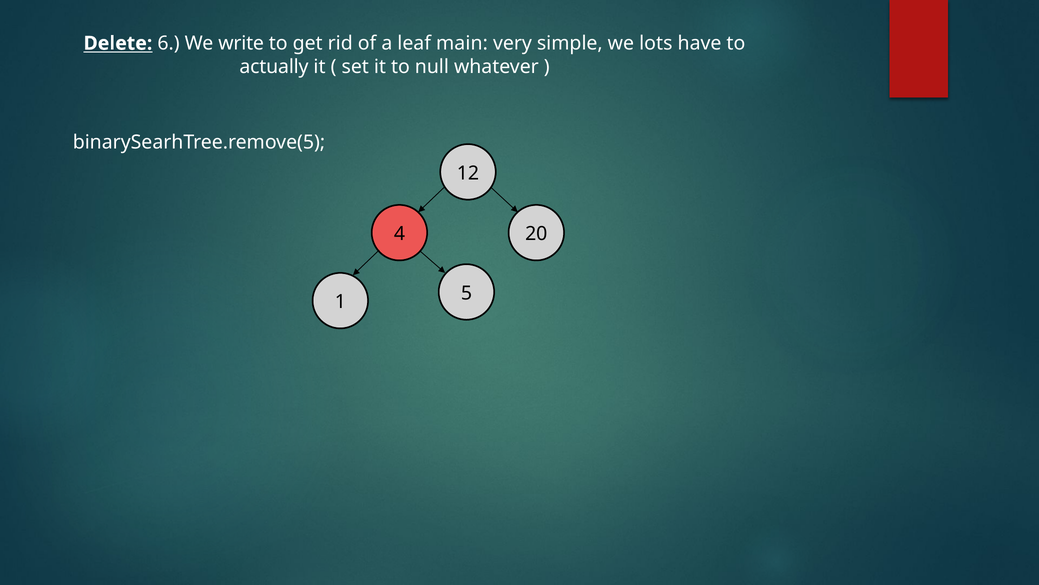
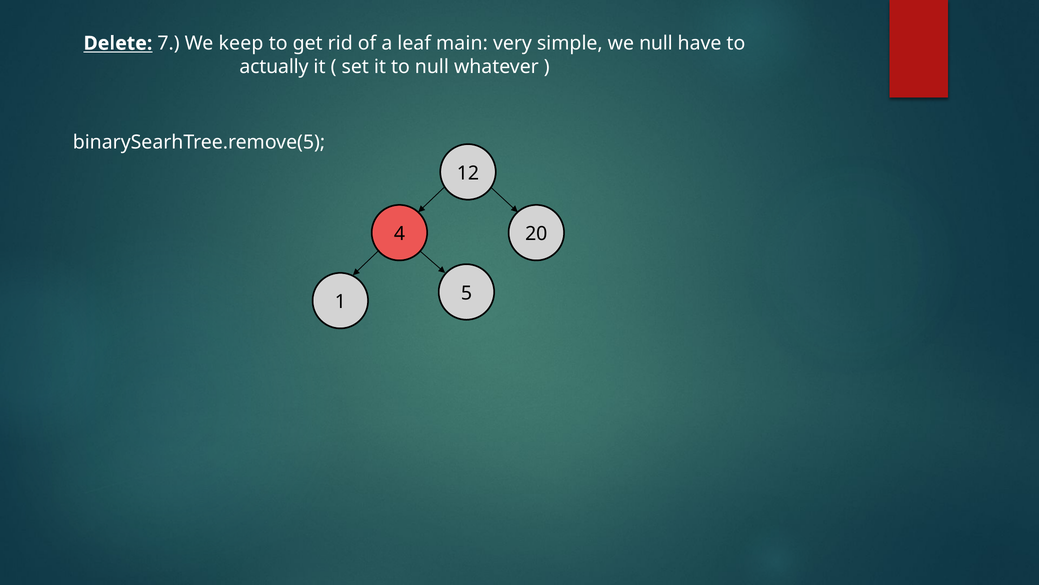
6: 6 -> 7 (169, 43)
write: write -> keep (241, 43)
we lots: lots -> null (656, 43)
